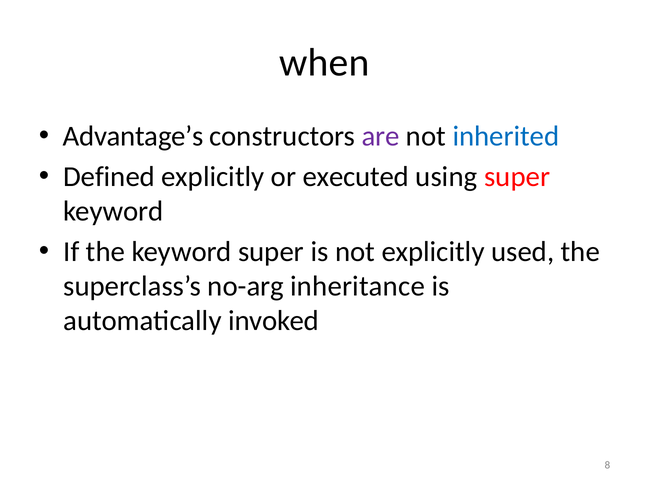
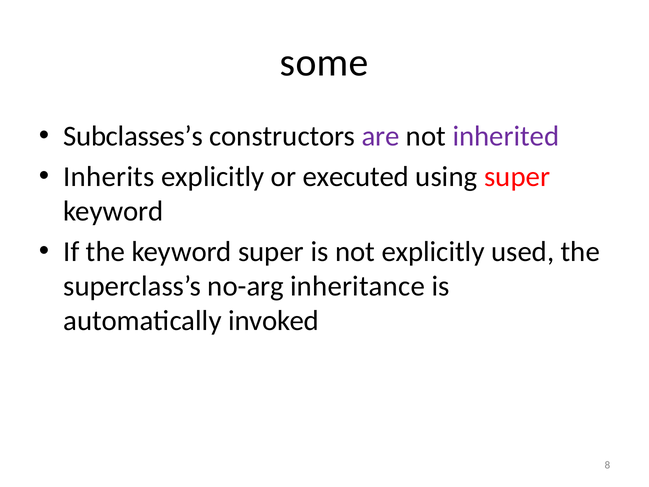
when: when -> some (324, 63)
Advantage’s: Advantage’s -> Subclasses’s (133, 136)
inherited colour: blue -> purple (506, 136)
Defined: Defined -> Inherits (109, 177)
